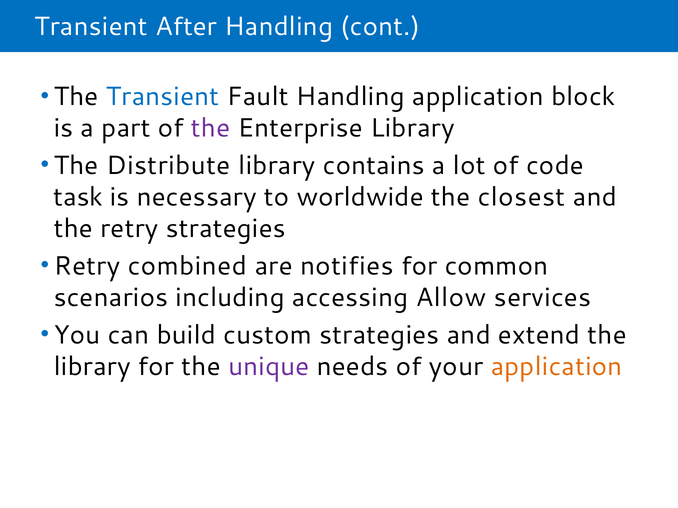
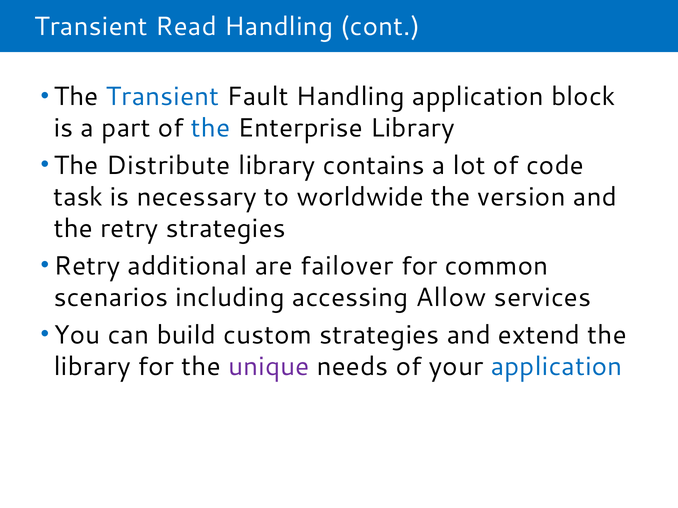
After: After -> Read (186, 27)
the colour: purple -> blue (211, 128)
closest: closest -> version (522, 197)
combined: combined -> additional (187, 266)
notifies: notifies -> failover (347, 266)
application colour: orange -> blue (557, 367)
